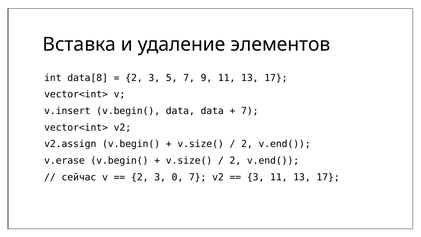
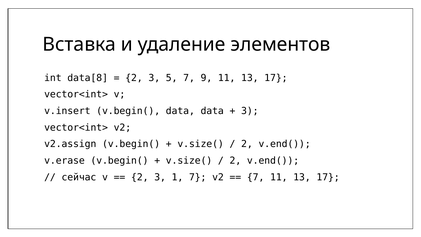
7: 7 -> 3 (250, 111)
0: 0 -> 1 (177, 177)
3: 3 -> 7 (256, 177)
